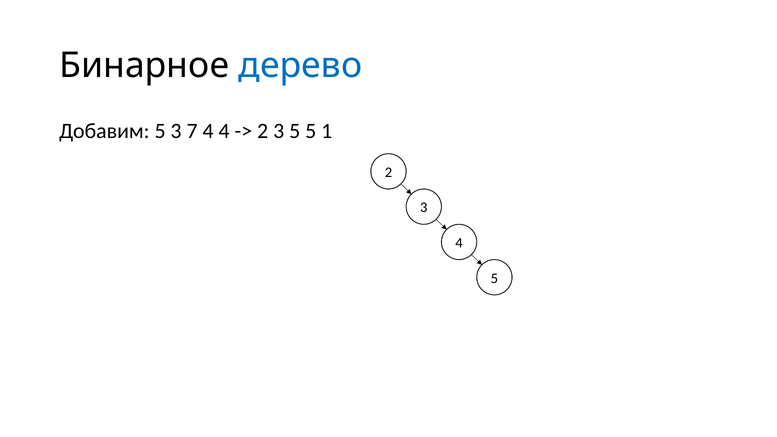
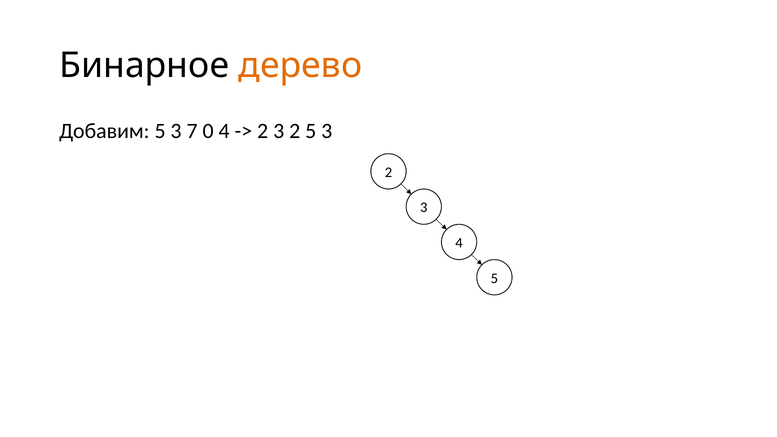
дерево colour: blue -> orange (300, 65)
7 4: 4 -> 0 (208, 131)
2 3 5: 5 -> 2 (295, 131)
1: 1 -> 3 (327, 131)
